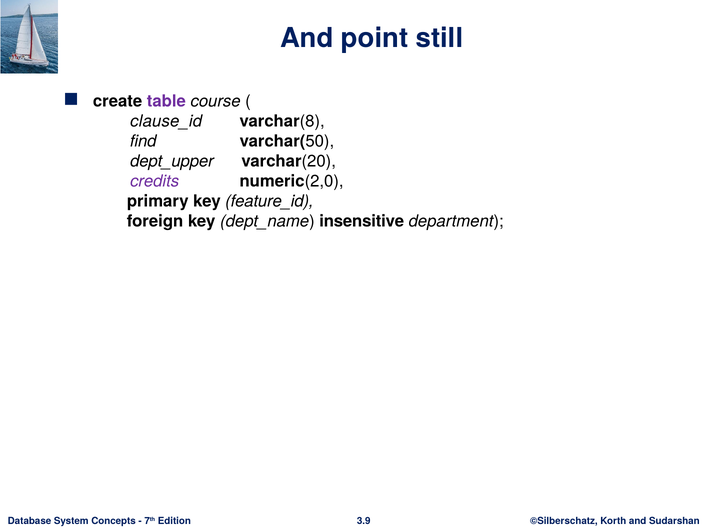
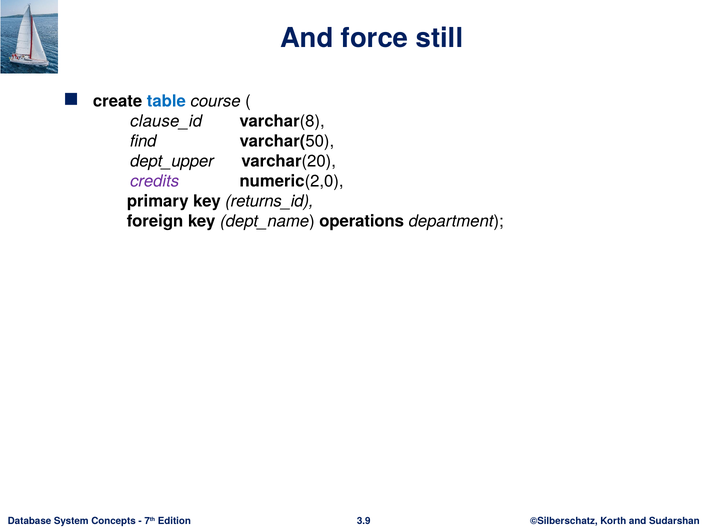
point: point -> force (375, 38)
table colour: purple -> blue (166, 101)
feature_id: feature_id -> returns_id (269, 201)
insensitive: insensitive -> operations (362, 221)
